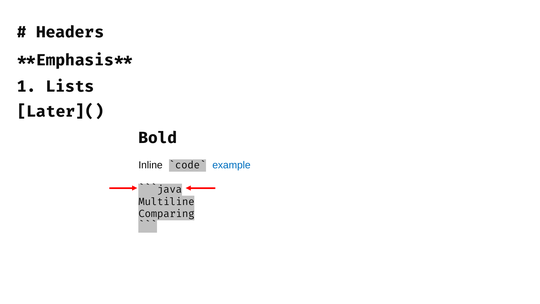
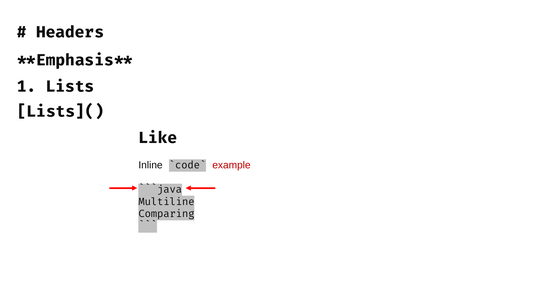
Later](: Later]( -> Lists]( (61, 112)
Bold: Bold -> Like (158, 138)
example colour: blue -> red (231, 165)
